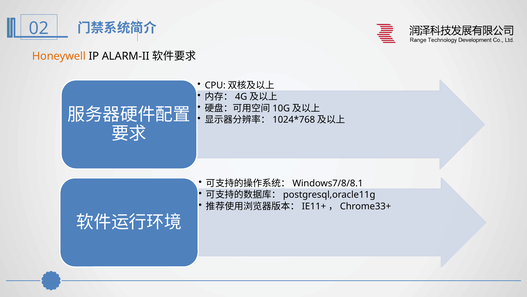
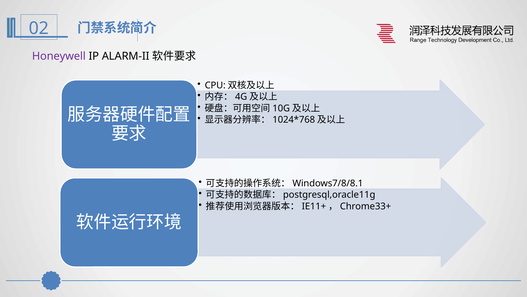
Honeywell colour: orange -> purple (59, 56)
